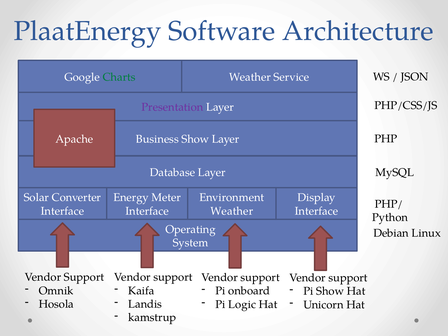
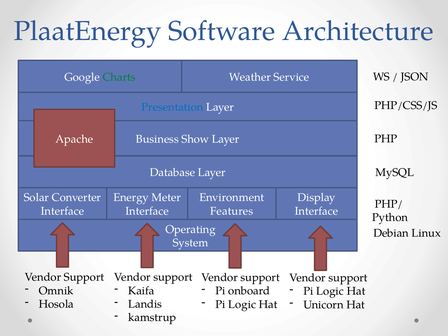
Presentation colour: purple -> blue (173, 107)
Weather: Weather -> Features (232, 211)
Show: Show -> Logic (330, 291)
